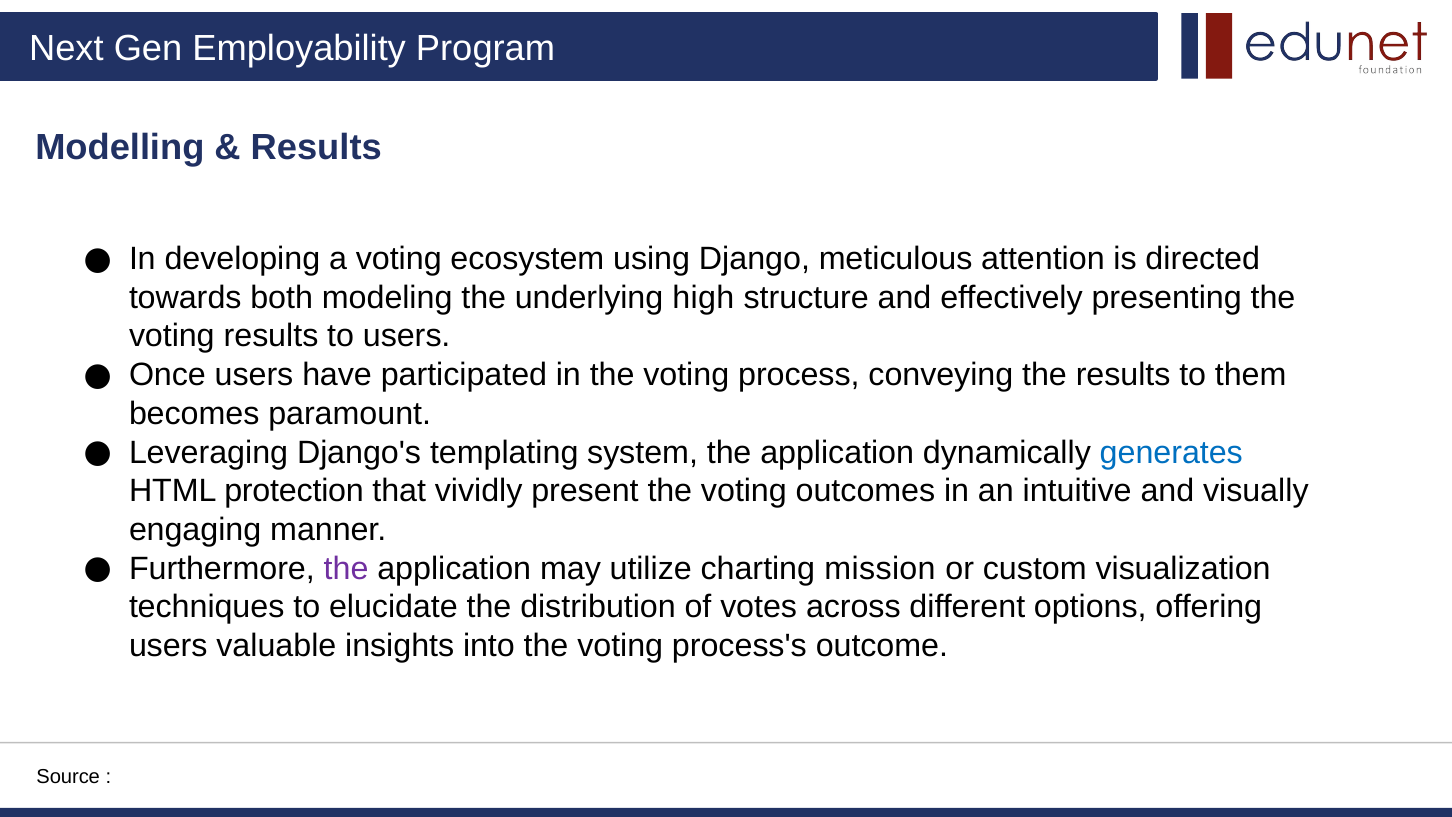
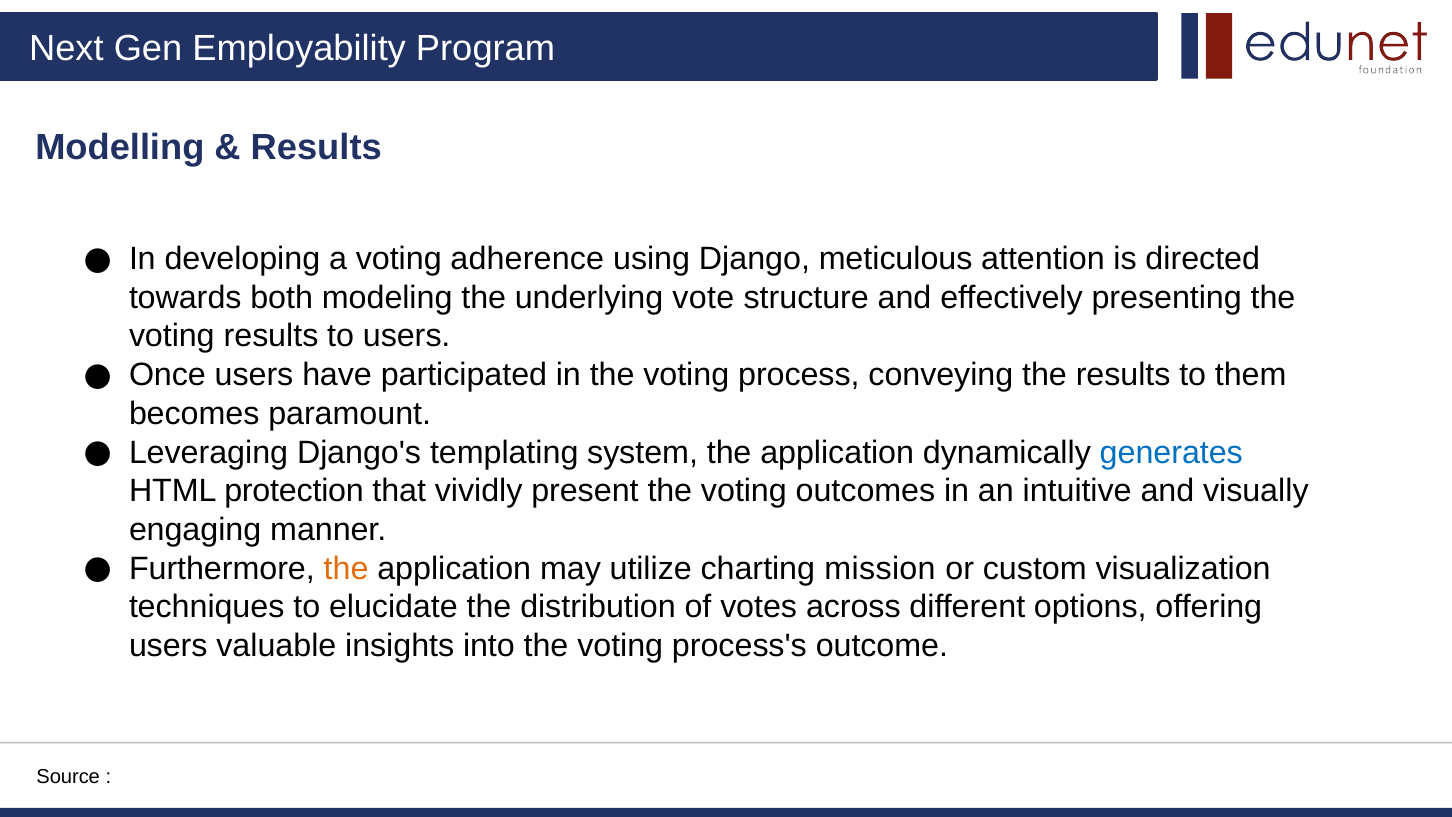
ecosystem: ecosystem -> adherence (527, 259)
high: high -> vote (703, 298)
the colour: purple -> orange (346, 568)
